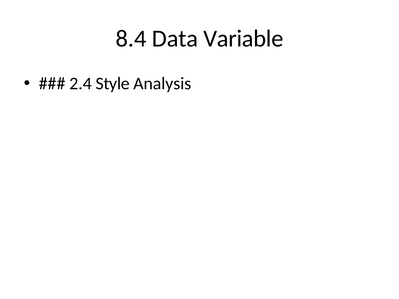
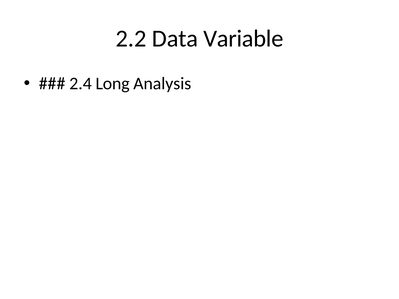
8.4: 8.4 -> 2.2 (131, 39)
Style: Style -> Long (113, 84)
